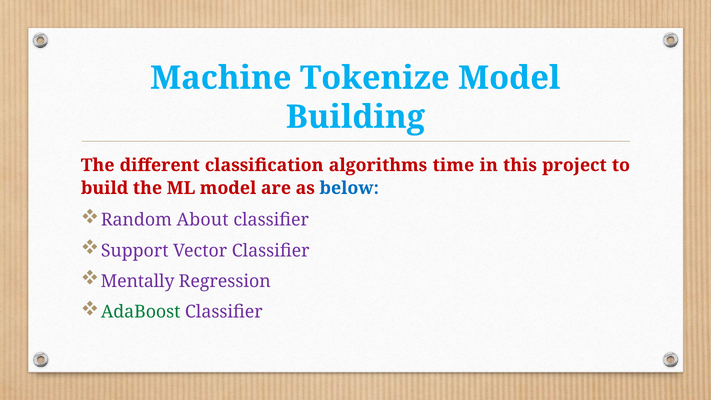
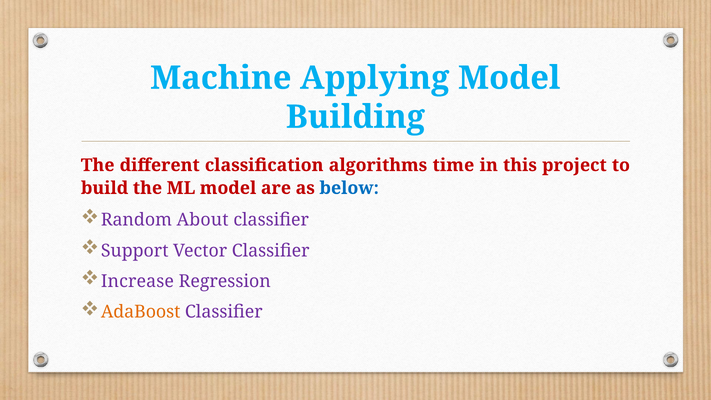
Tokenize: Tokenize -> Applying (375, 78)
Mentally: Mentally -> Increase (137, 281)
AdaBoost colour: green -> orange (141, 312)
